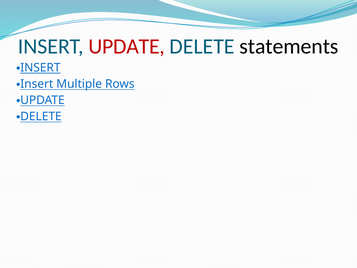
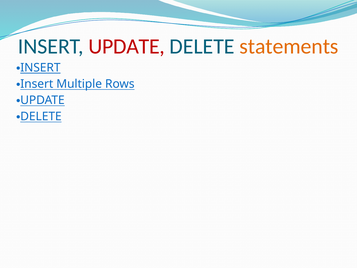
statements colour: black -> orange (289, 46)
